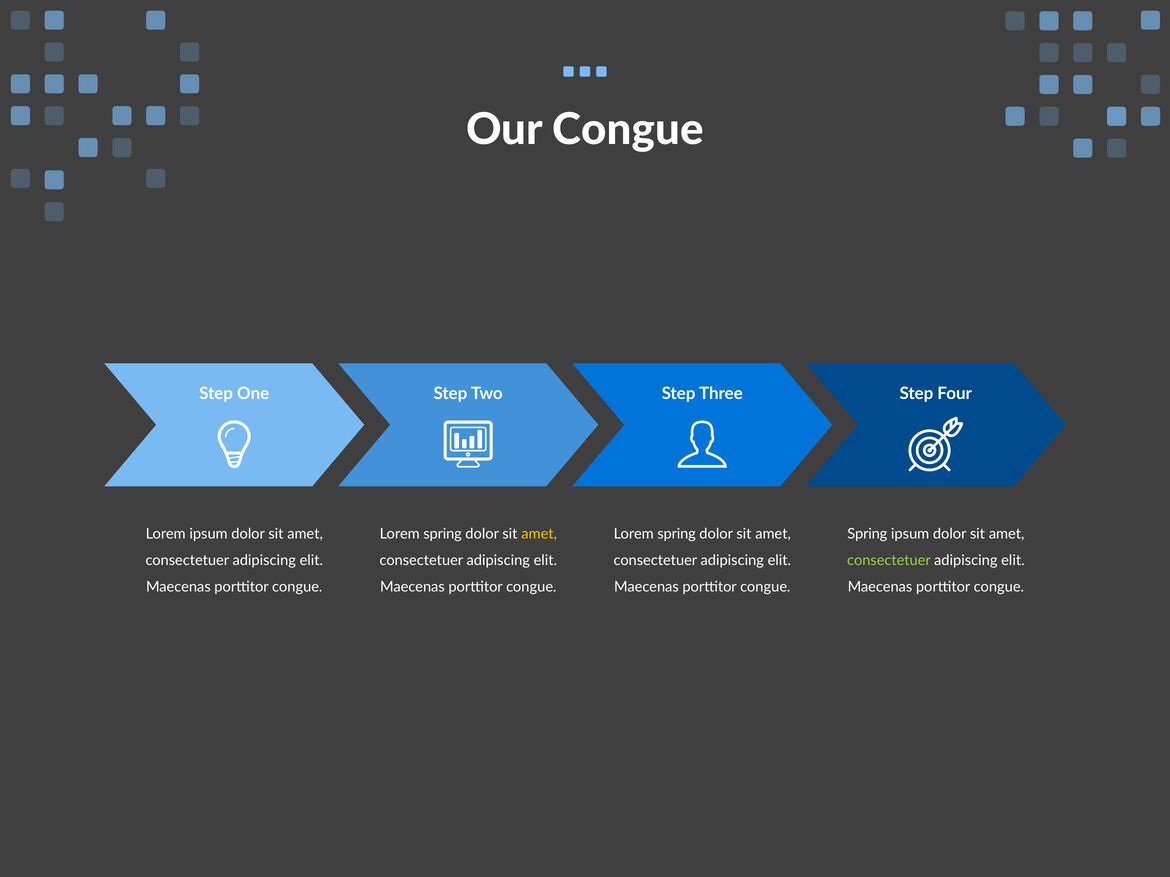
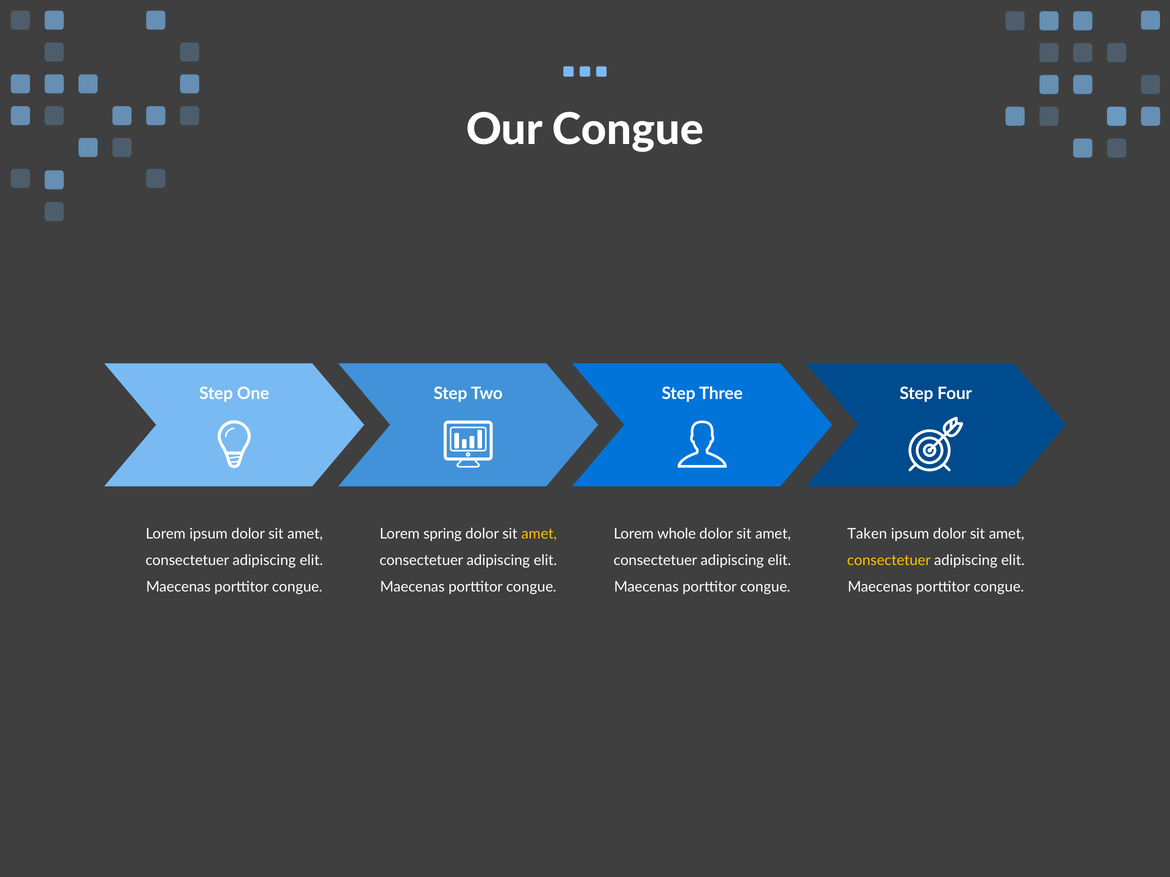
spring: spring -> whole (677, 534)
Spring: Spring -> Taken (867, 534)
consectetuer colour: light green -> yellow (889, 561)
